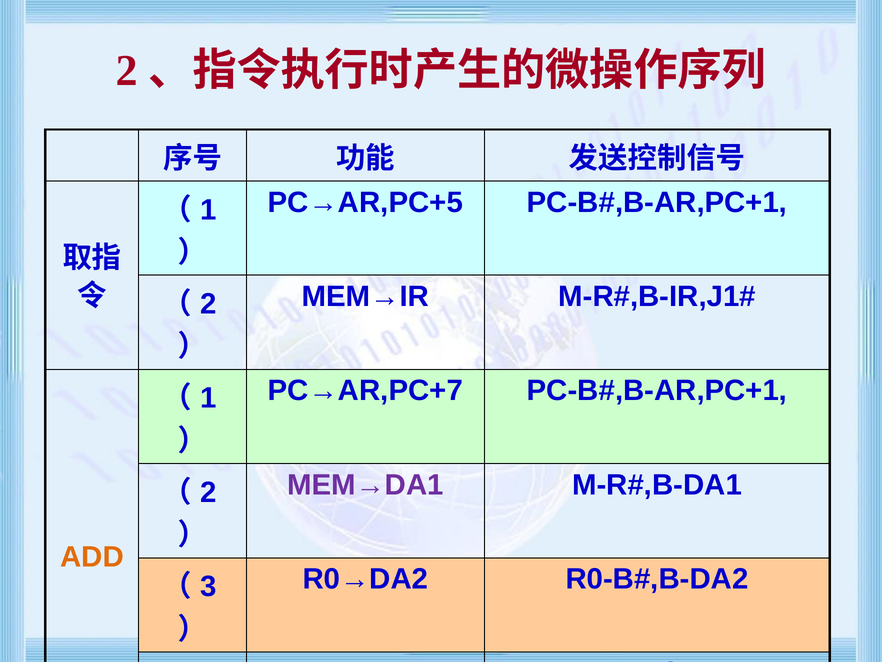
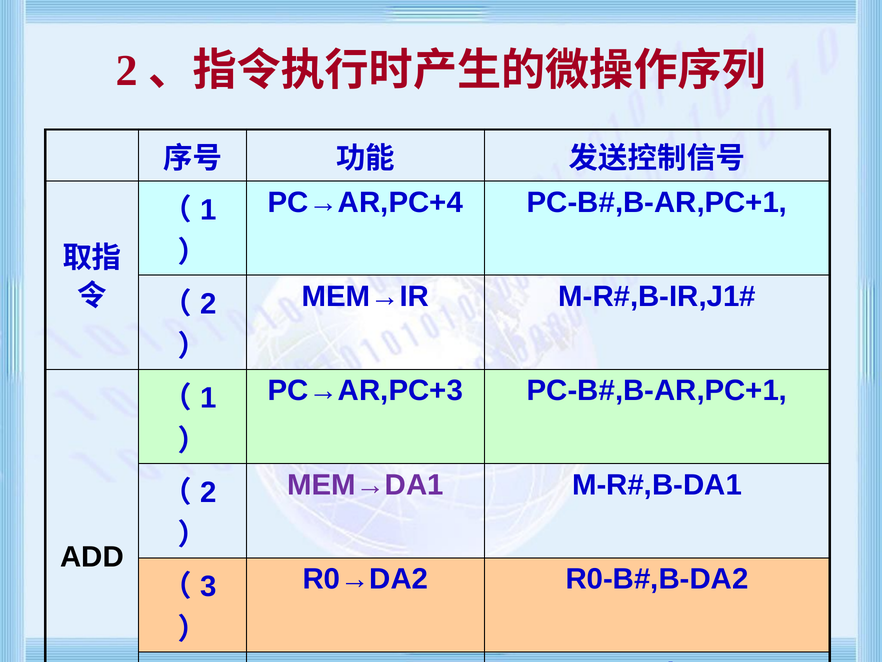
PC→AR,PC+5: PC→AR,PC+5 -> PC→AR,PC+4 (365, 202)
PC→AR,PC+7: PC→AR,PC+7 -> PC→AR,PC+3 (365, 390)
ADD colour: orange -> black (92, 557)
